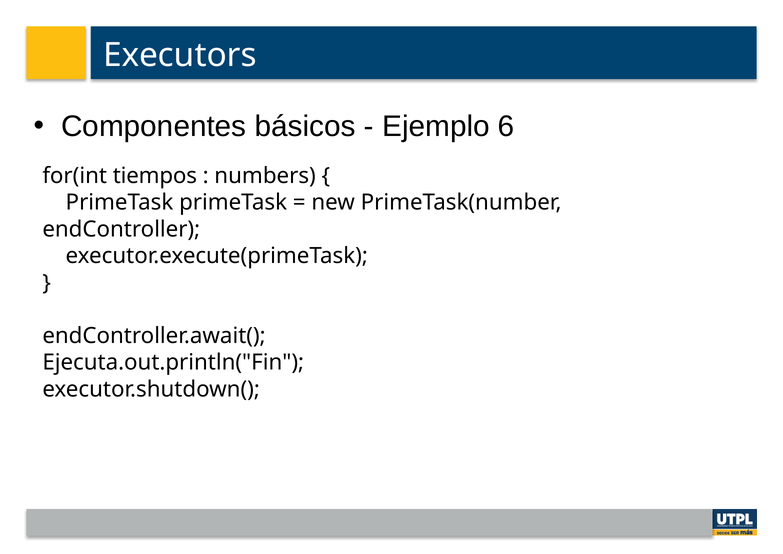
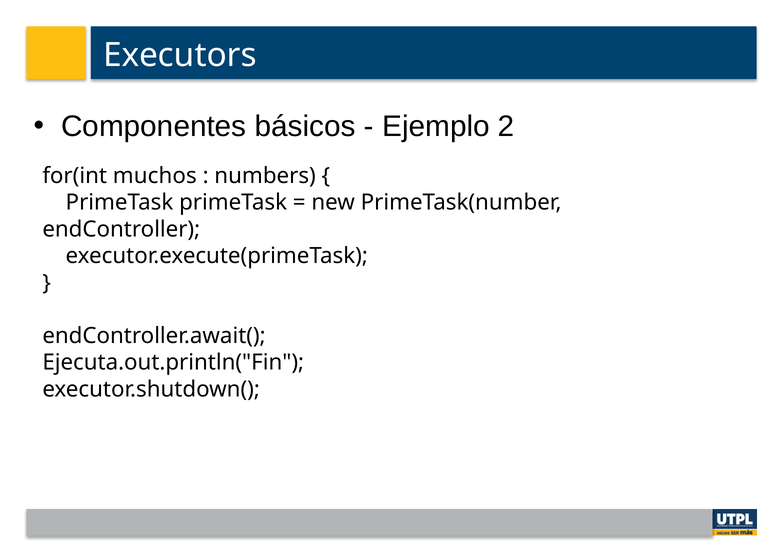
6: 6 -> 2 (506, 127)
tiempos: tiempos -> muchos (155, 176)
